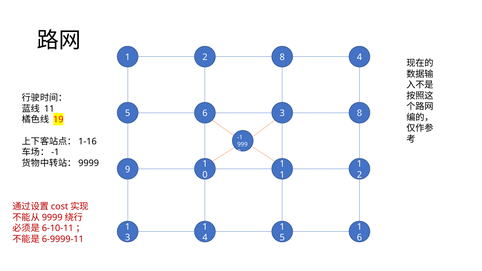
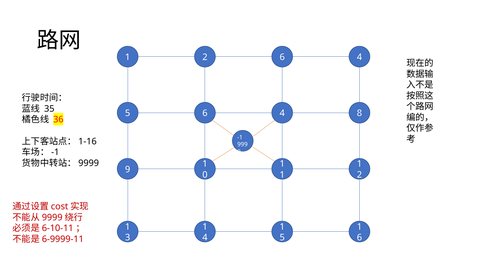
2 8: 8 -> 6 (282, 57)
11: 11 -> 35 (49, 109)
6 3: 3 -> 4 (282, 113)
19: 19 -> 36 (58, 120)
